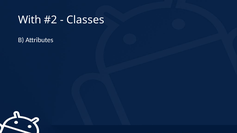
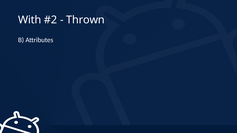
Classes: Classes -> Thrown (85, 20)
